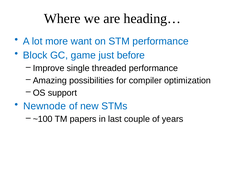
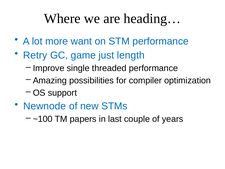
Block: Block -> Retry (35, 55)
before: before -> length (131, 55)
